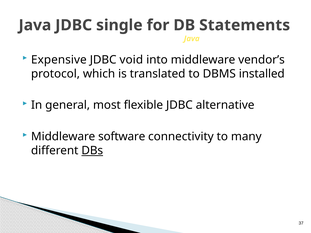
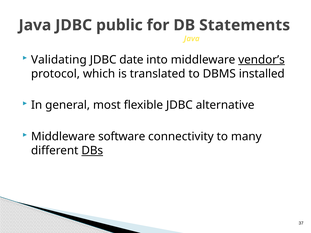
single: single -> public (119, 25)
Expensive: Expensive -> Validating (59, 60)
void: void -> date (131, 60)
vendor’s underline: none -> present (262, 60)
